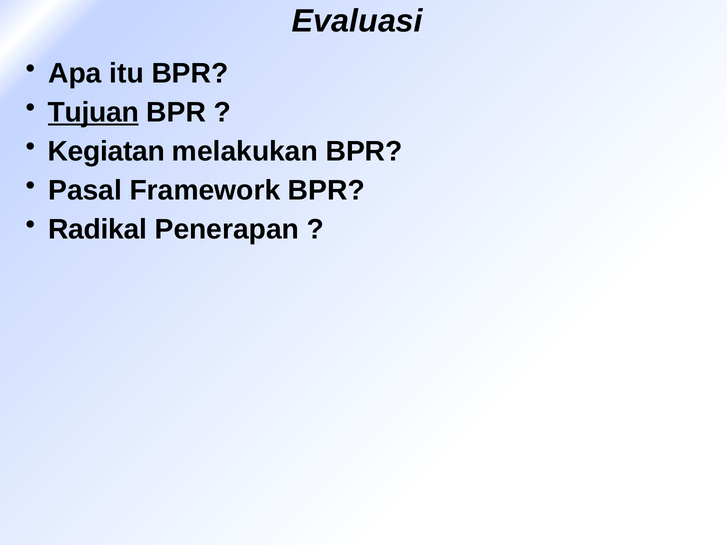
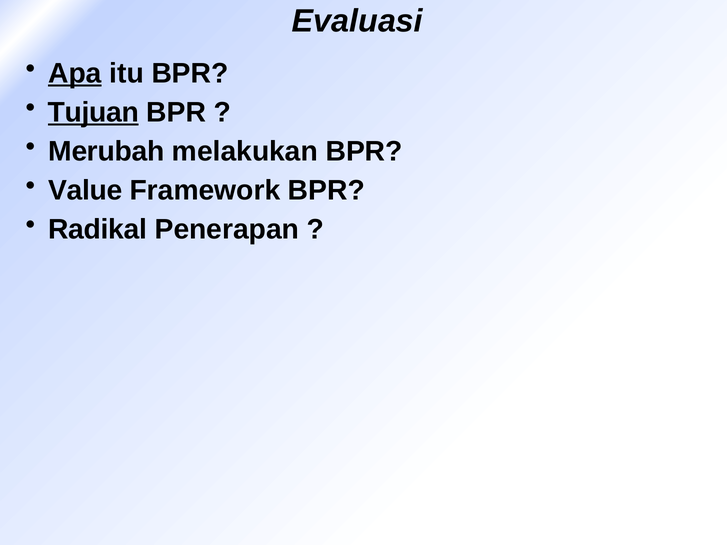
Apa underline: none -> present (75, 73)
Kegiatan: Kegiatan -> Merubah (106, 151)
Pasal: Pasal -> Value (85, 190)
